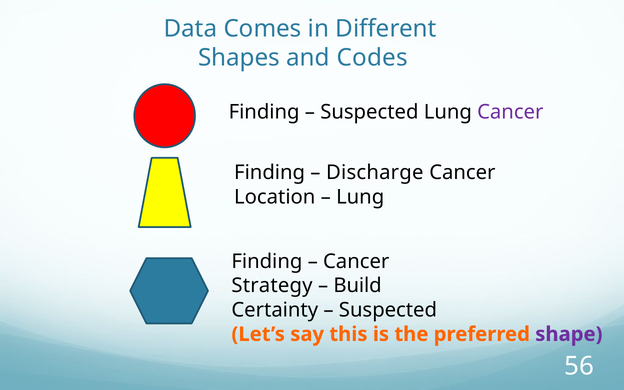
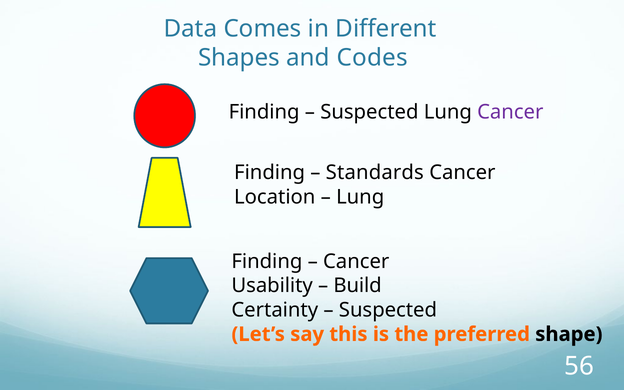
Discharge: Discharge -> Standards (375, 173)
Strategy: Strategy -> Usability (272, 286)
shape colour: purple -> black (569, 334)
